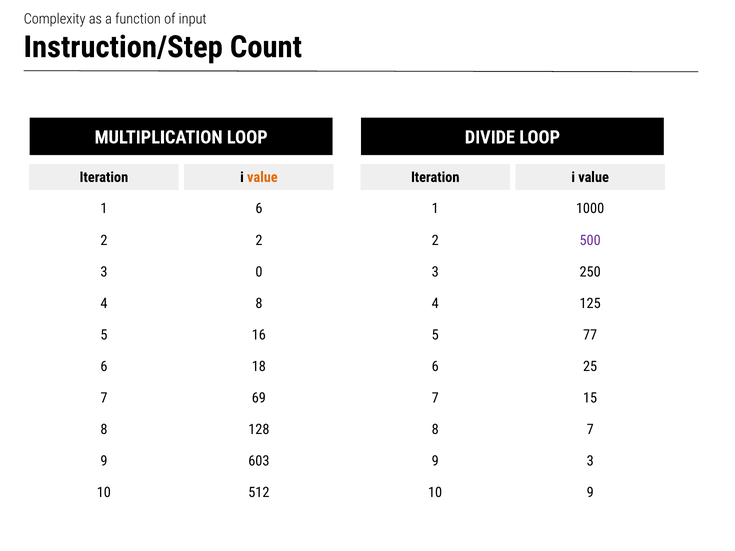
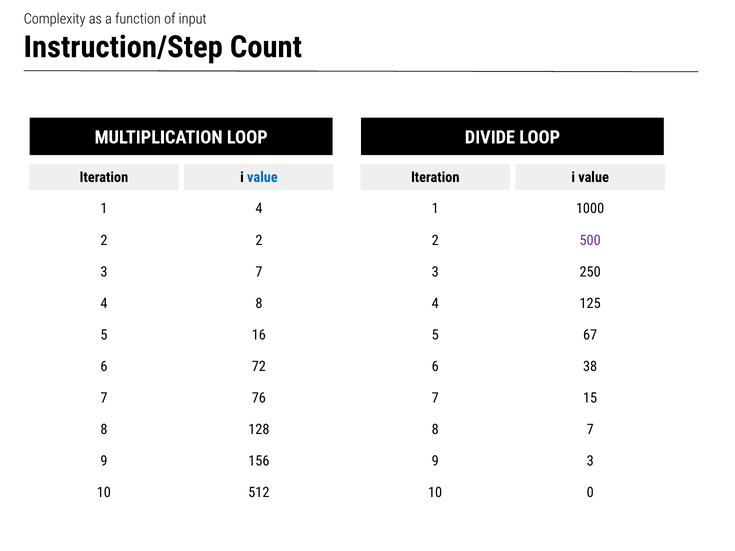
value colour: orange -> blue (262, 177)
1 6: 6 -> 4 (259, 209)
3 0: 0 -> 7 (259, 272)
77: 77 -> 67 (590, 335)
18: 18 -> 72 (259, 367)
25: 25 -> 38 (590, 367)
69: 69 -> 76 (259, 398)
603: 603 -> 156 (259, 461)
10 9: 9 -> 0 (590, 493)
